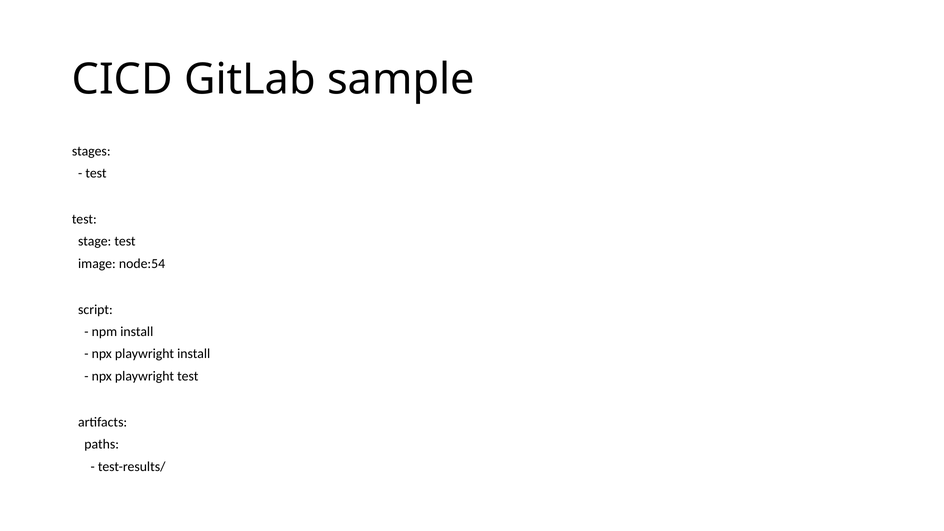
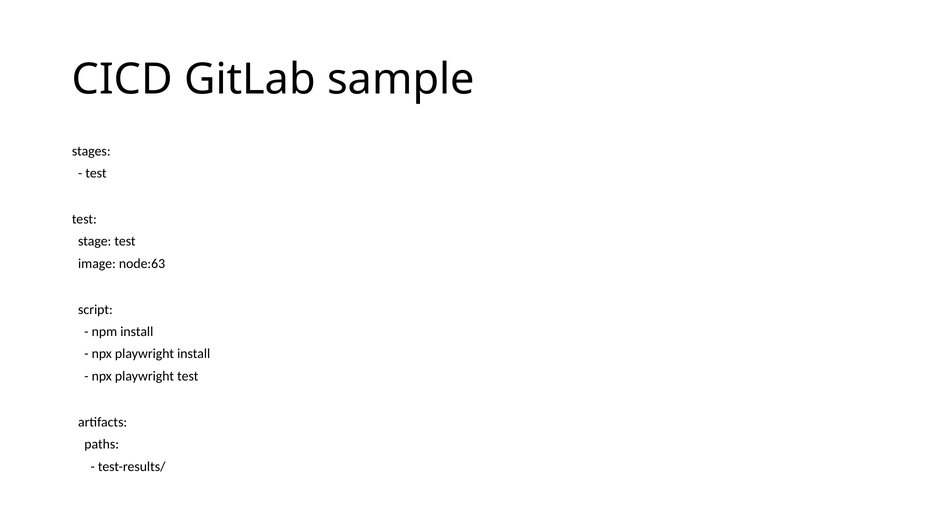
node:54: node:54 -> node:63 (142, 264)
